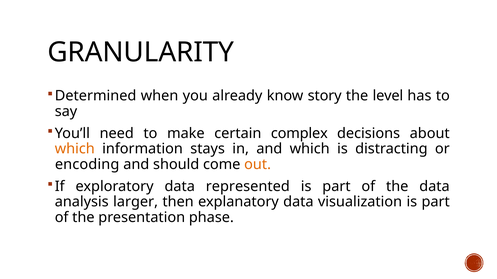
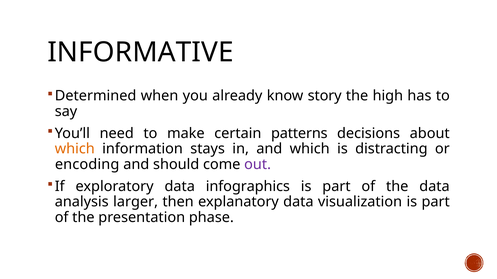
GRANULARITY: GRANULARITY -> INFORMATIVE (140, 52)
level: level -> high (388, 96)
complex: complex -> patterns (299, 134)
out colour: orange -> purple (258, 165)
represented: represented -> infographics (248, 187)
